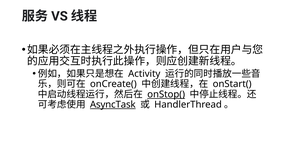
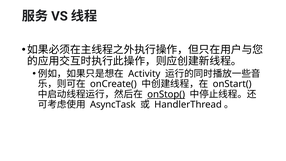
AsyncTask underline: present -> none (113, 105)
